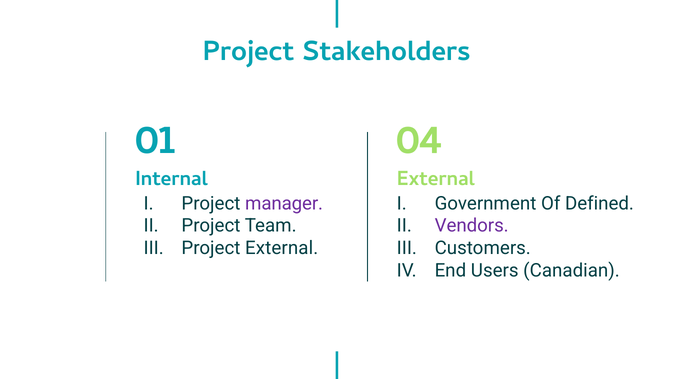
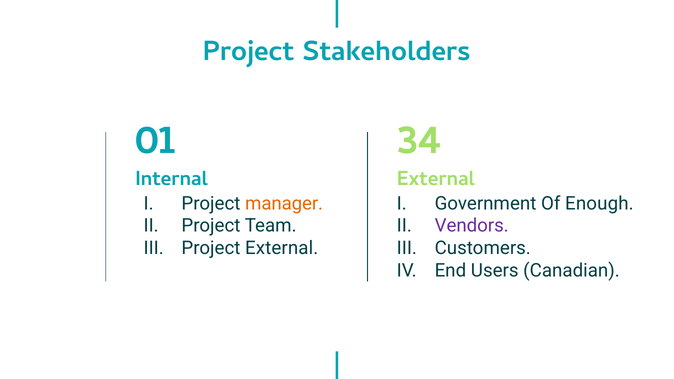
04: 04 -> 34 (419, 138)
manager colour: purple -> orange (284, 203)
Defined: Defined -> Enough (599, 203)
